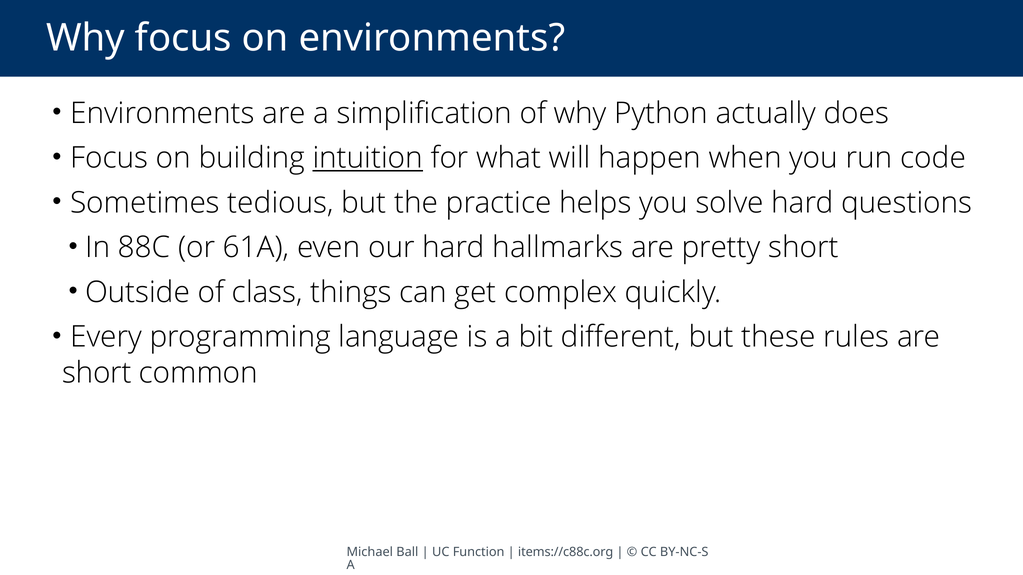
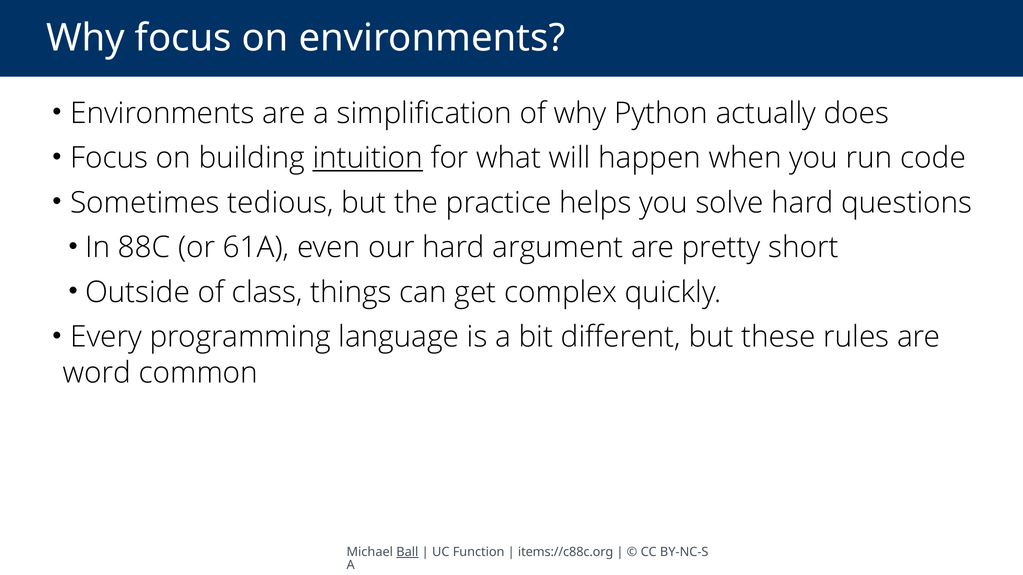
hallmarks: hallmarks -> argument (558, 248)
short: short -> word (97, 373)
Ball underline: none -> present (407, 552)
